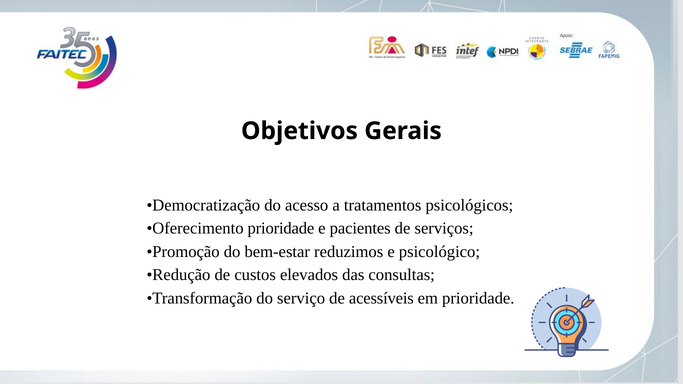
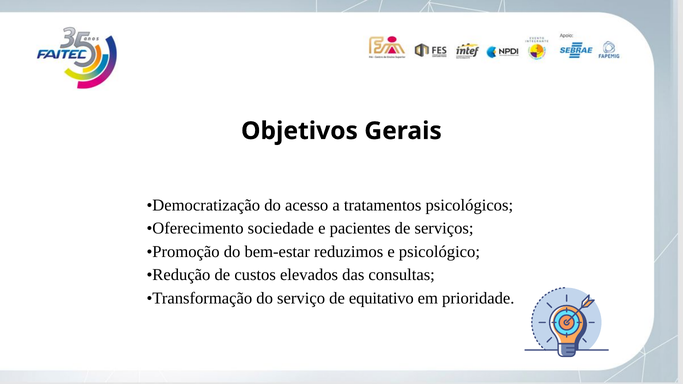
Oferecimento prioridade: prioridade -> sociedade (281, 228)
acessíveis: acessíveis -> equitativo (381, 298)
